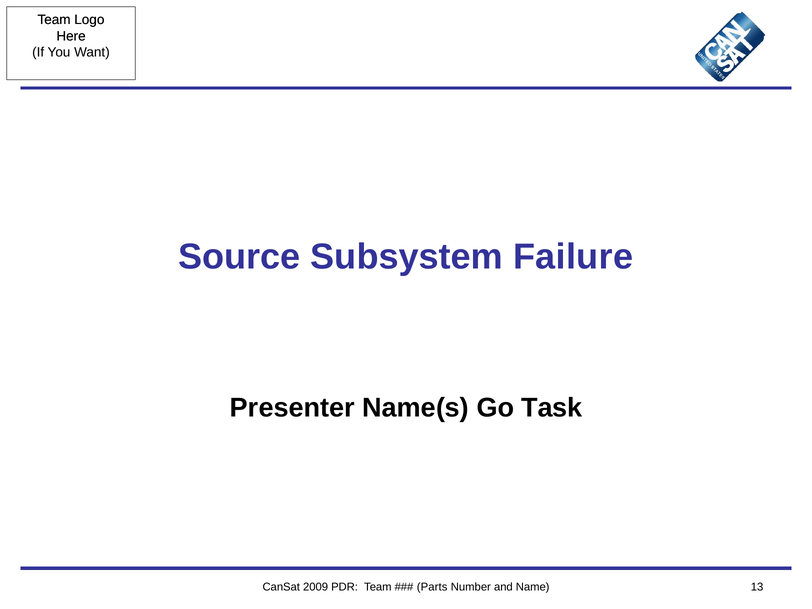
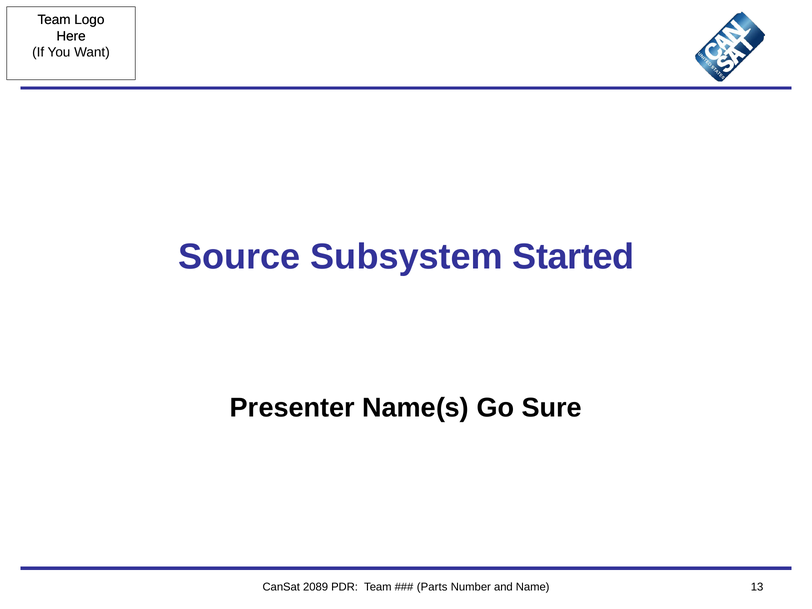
Failure: Failure -> Started (573, 257)
Task: Task -> Sure (552, 408)
2009: 2009 -> 2089 (316, 587)
